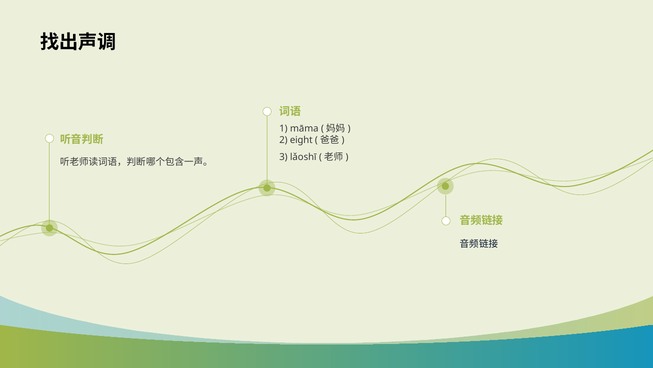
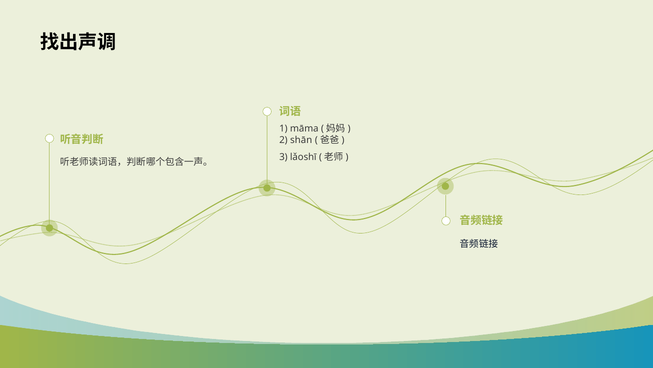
eight: eight -> shān (301, 140)
